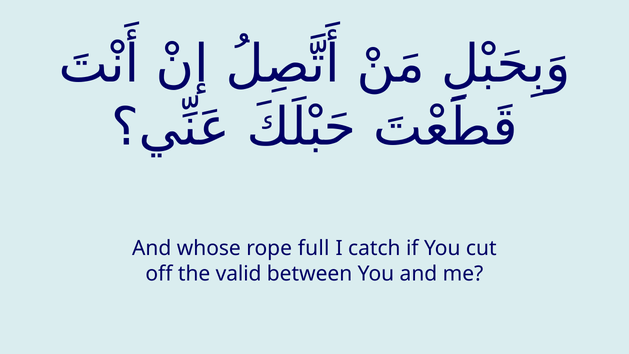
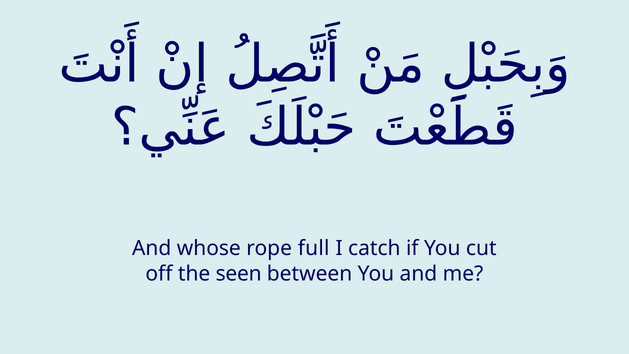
valid: valid -> seen (239, 274)
